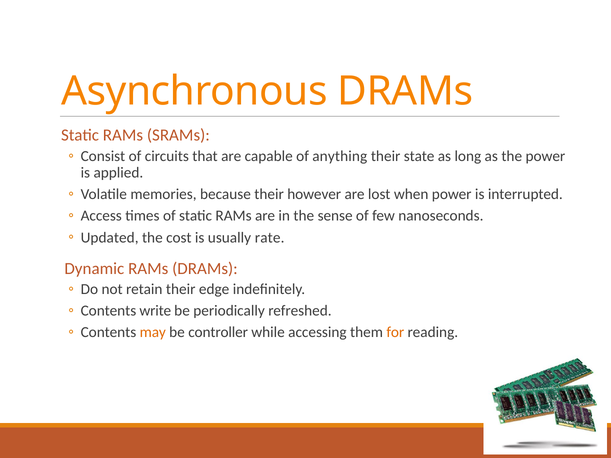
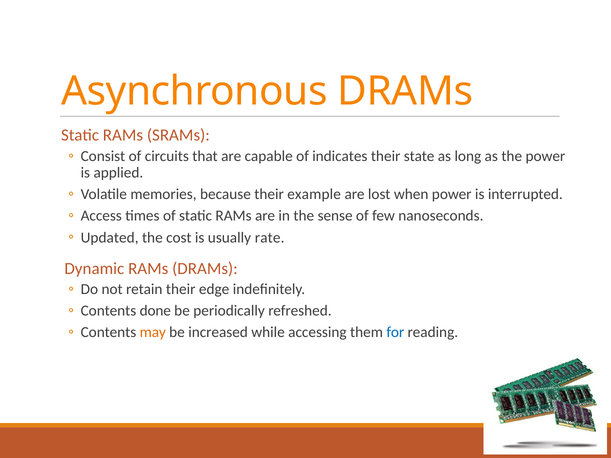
anything: anything -> indicates (340, 156)
however: however -> example (314, 194)
write: write -> done (155, 311)
controller: controller -> increased (218, 333)
for colour: orange -> blue (395, 333)
